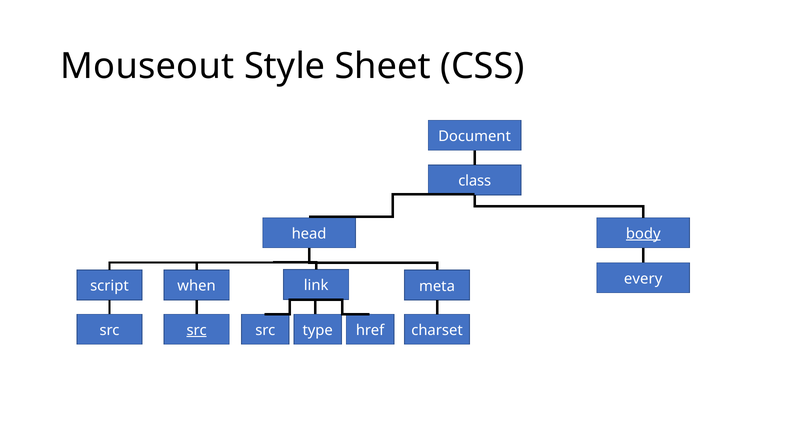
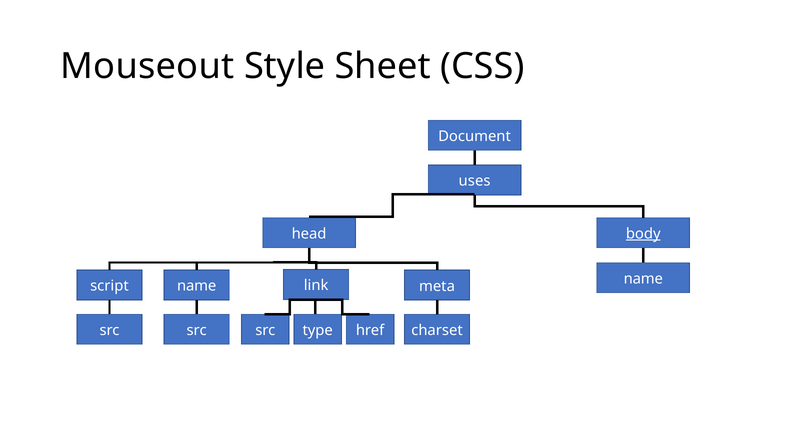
class: class -> uses (475, 181)
script when: when -> name (197, 286)
meta every: every -> name (643, 279)
src underline: present -> none (197, 331)
